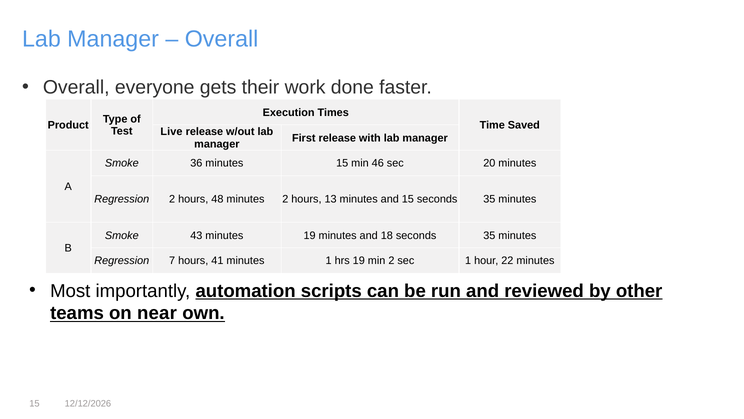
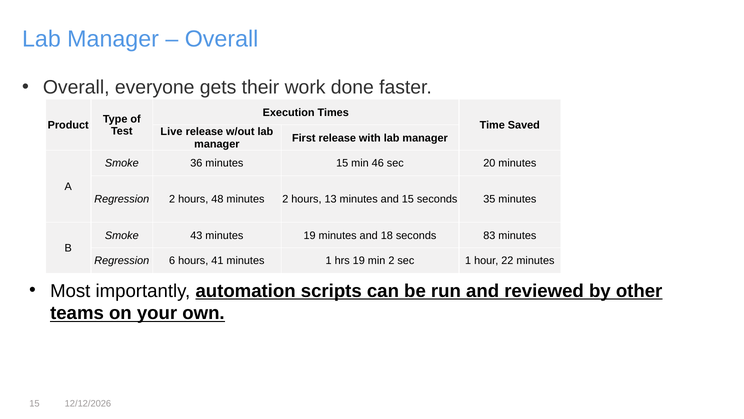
18 seconds 35: 35 -> 83 (489, 235)
7: 7 -> 6 (172, 261)
near: near -> your (157, 313)
